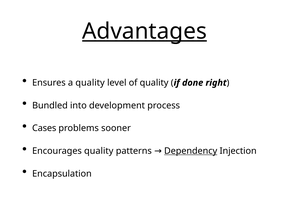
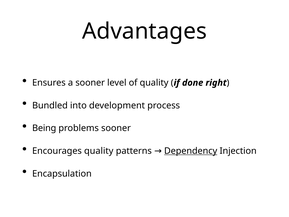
Advantages underline: present -> none (144, 31)
a quality: quality -> sooner (90, 83)
Cases: Cases -> Being (44, 128)
